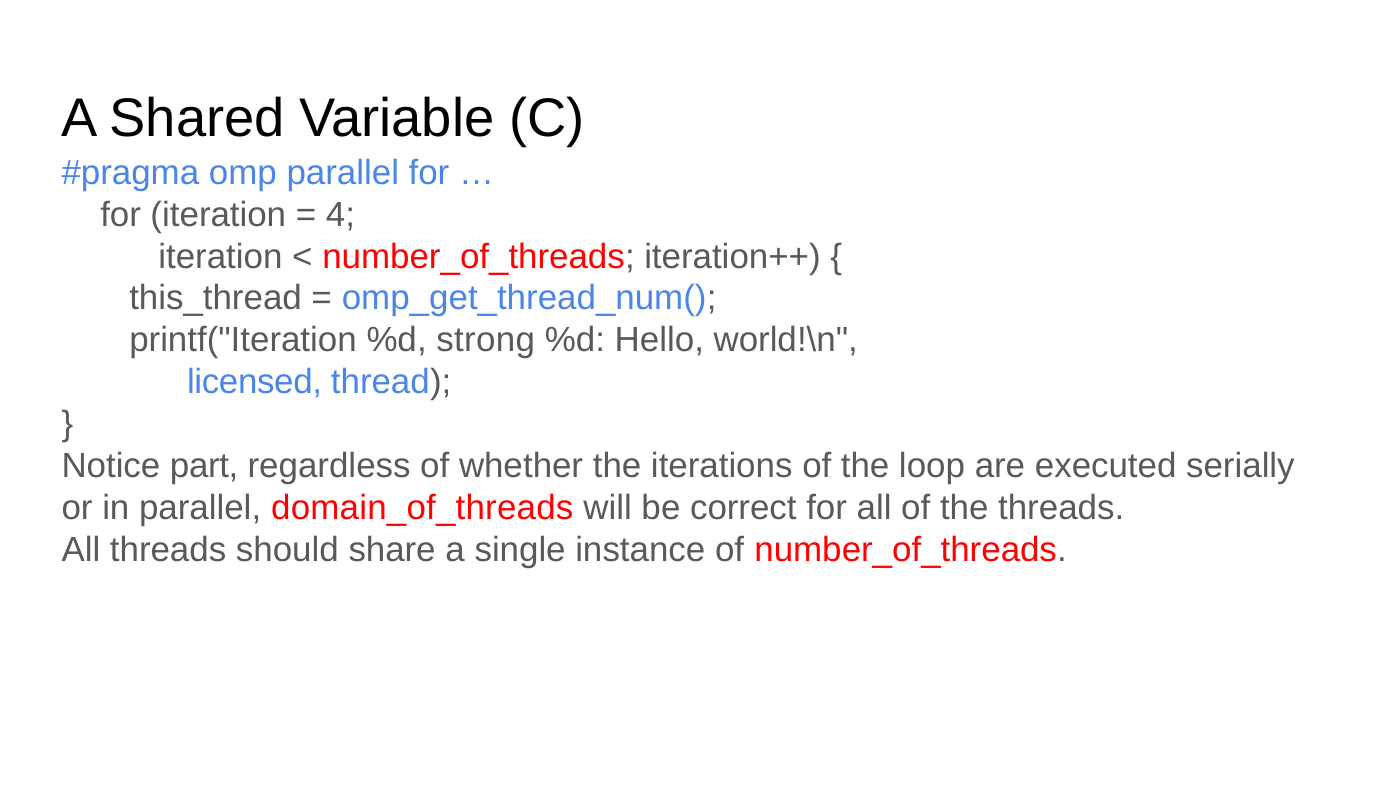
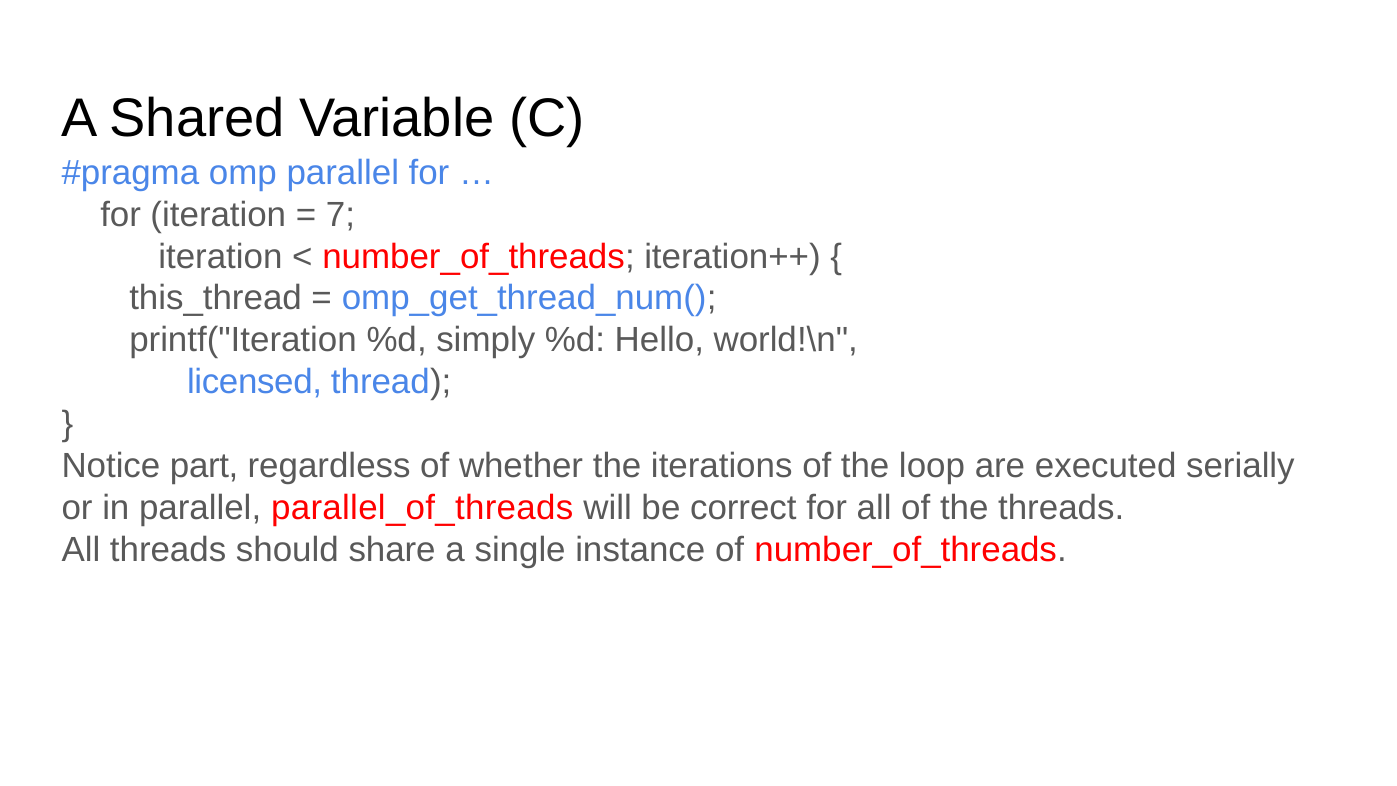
4: 4 -> 7 (341, 215)
strong: strong -> simply (486, 340)
domain_of_threads: domain_of_threads -> parallel_of_threads (422, 508)
